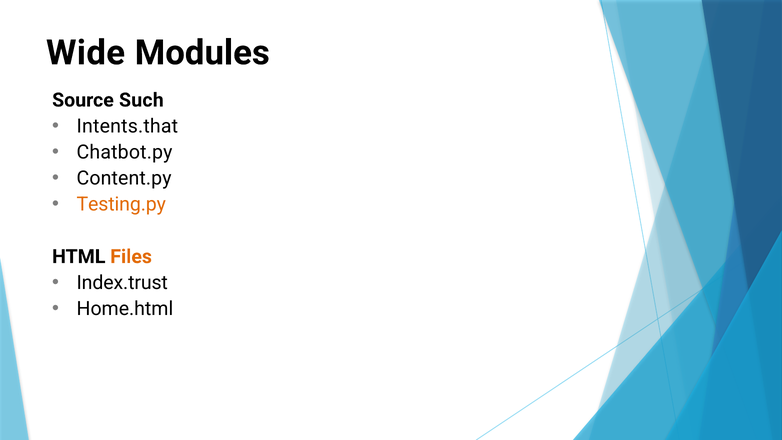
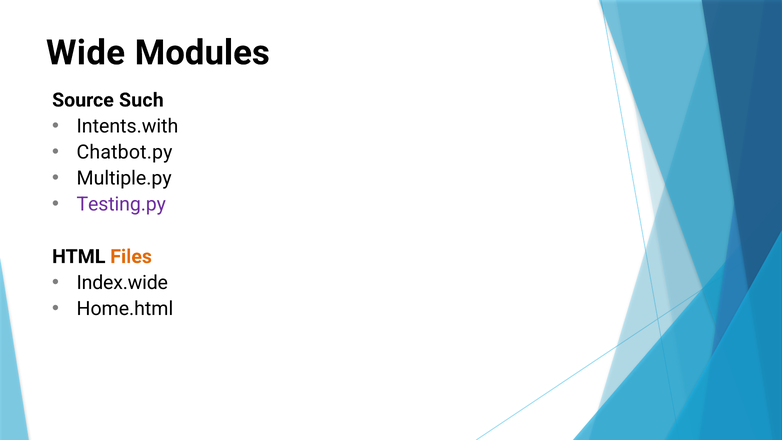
Intents.that: Intents.that -> Intents.with (127, 126)
Content.py: Content.py -> Multiple.py (124, 178)
Testing.py colour: orange -> purple (121, 204)
Index.trust: Index.trust -> Index.wide (122, 283)
